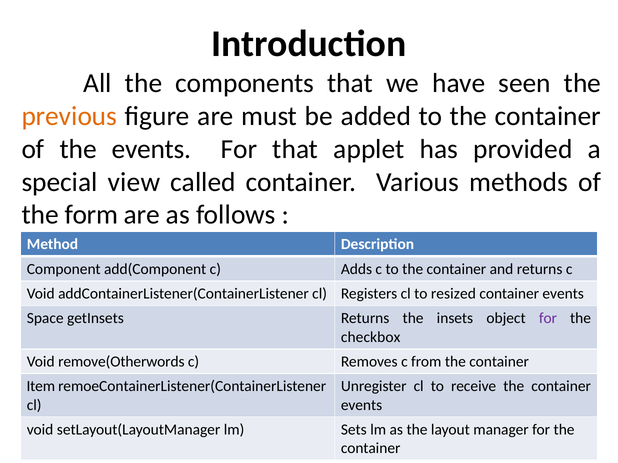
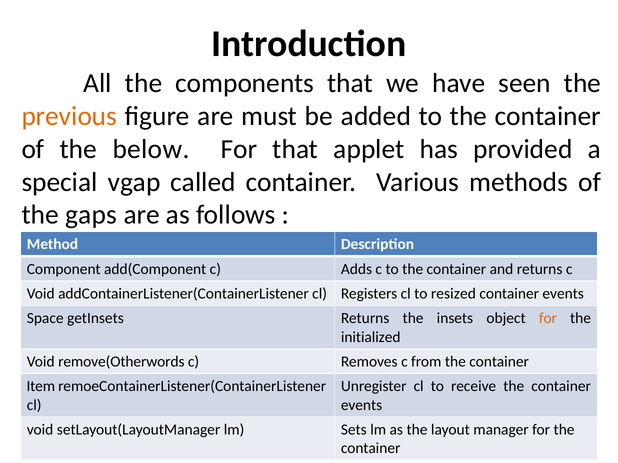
the events: events -> below (151, 149)
view: view -> vgap (134, 182)
form: form -> gaps (91, 215)
for colour: purple -> orange (548, 319)
checkbox: checkbox -> initialized (371, 338)
